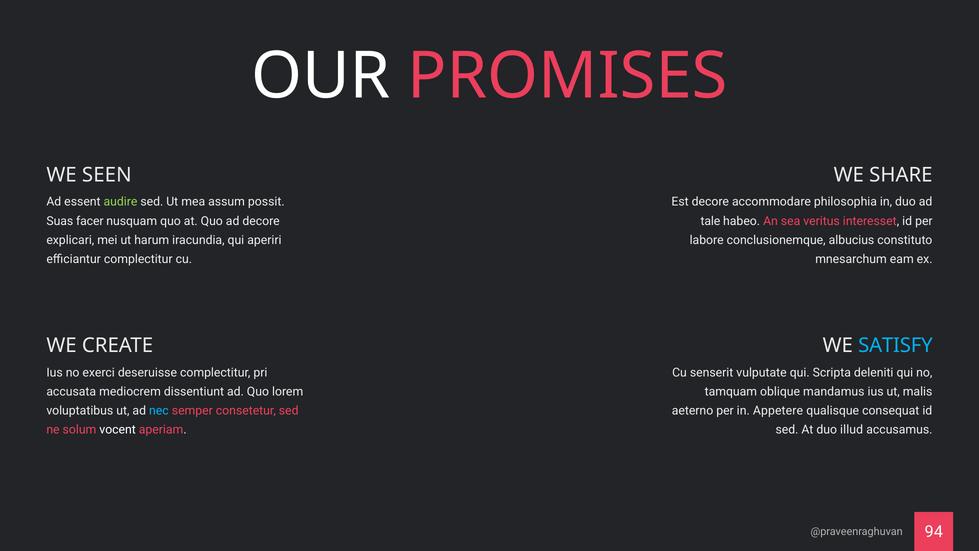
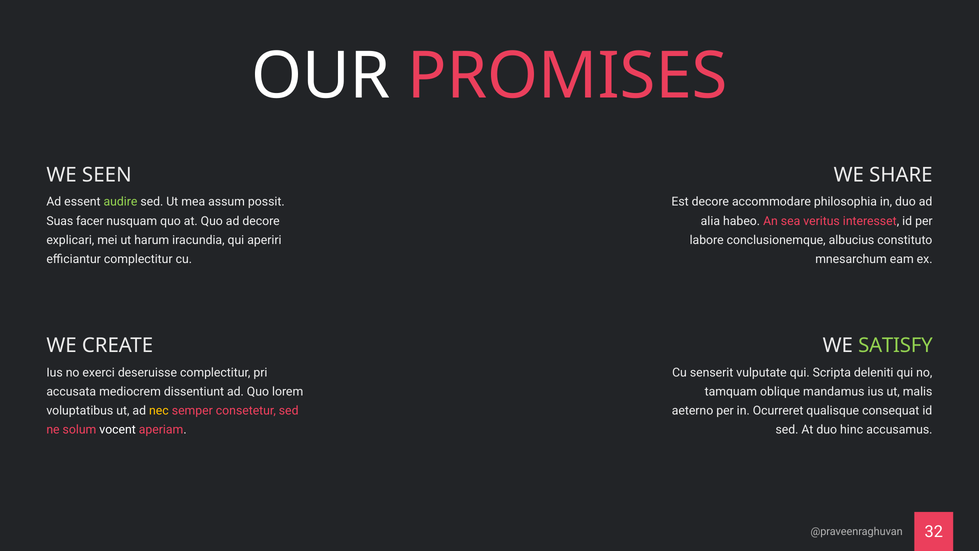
tale: tale -> alia (710, 221)
SATISFY colour: light blue -> light green (895, 345)
nec colour: light blue -> yellow (159, 410)
Appetere: Appetere -> Ocurreret (778, 410)
illud: illud -> hinc (852, 429)
94: 94 -> 32 (934, 532)
